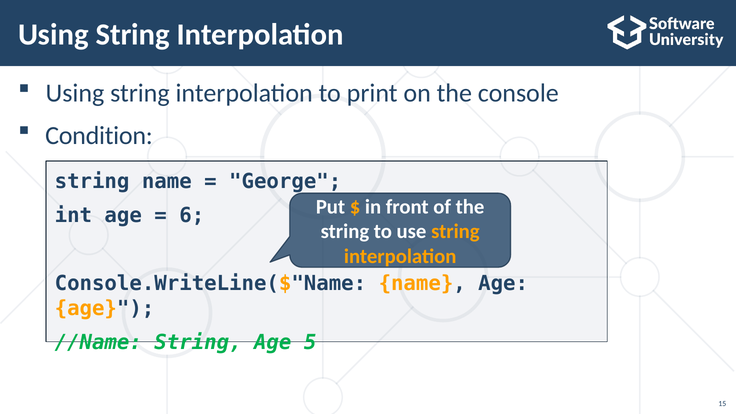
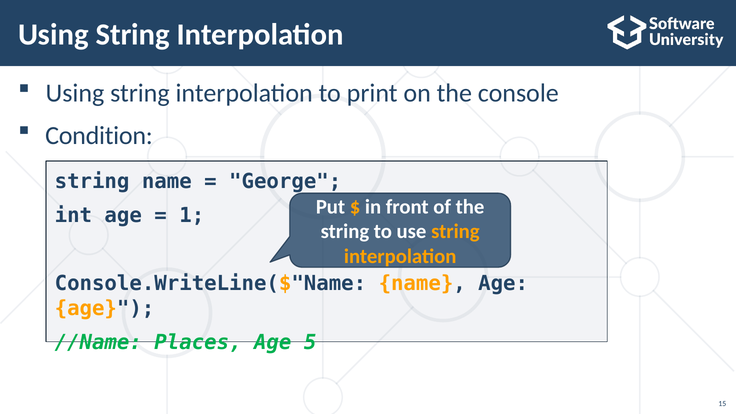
6: 6 -> 1 (192, 215)
//Name String: String -> Places (198, 343)
